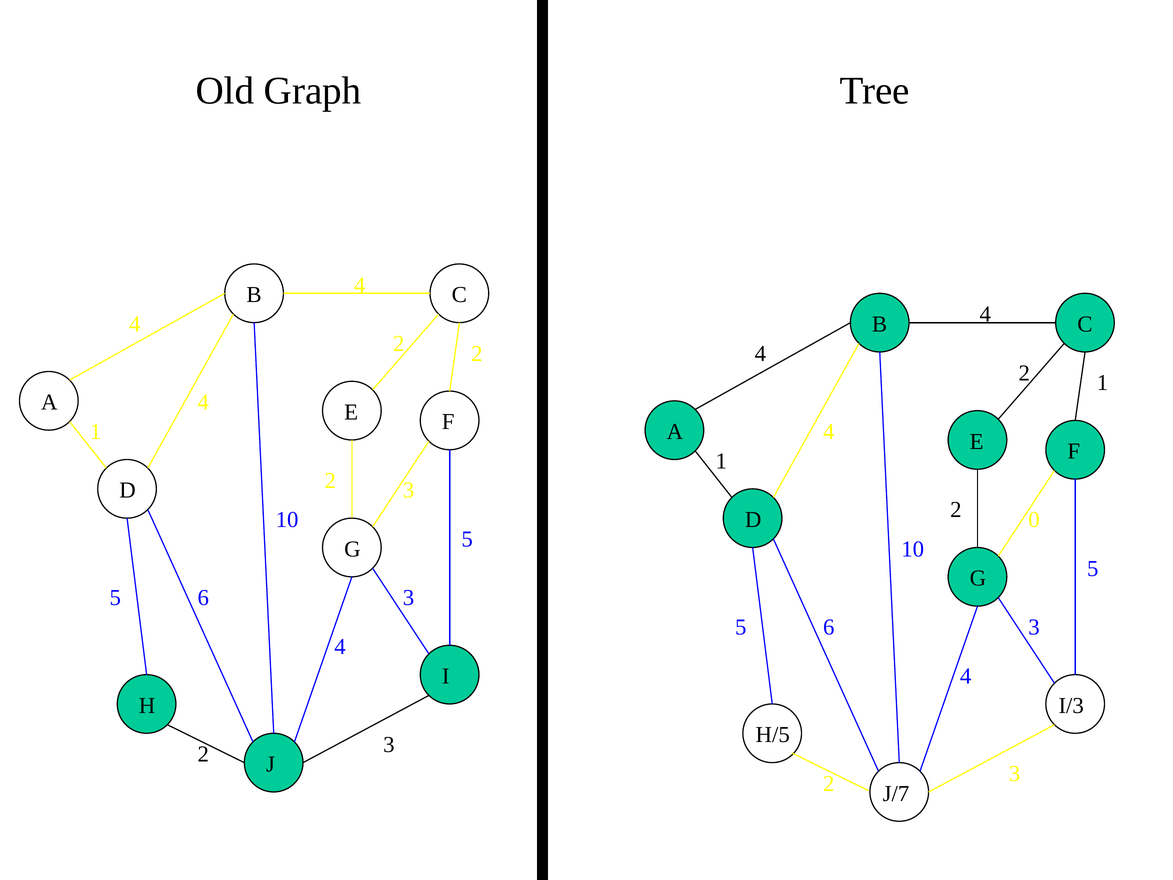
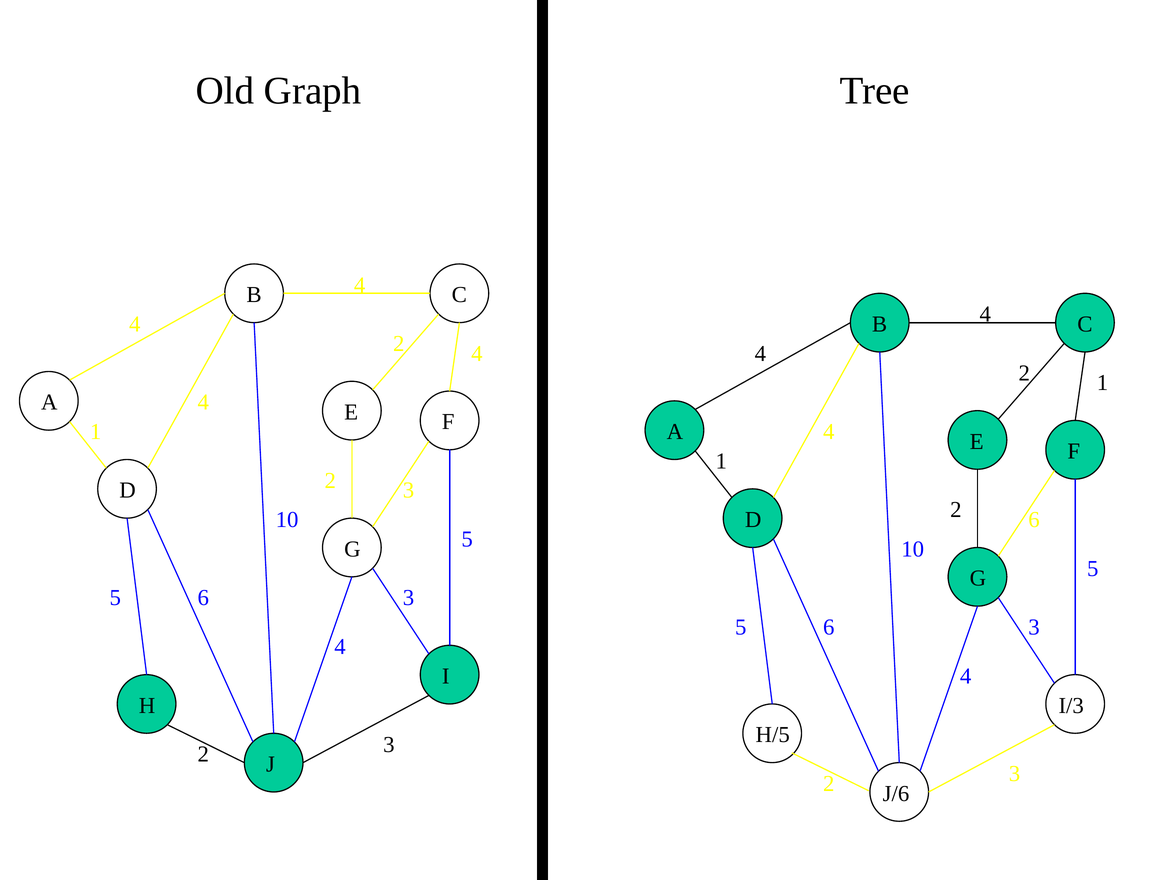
2 2: 2 -> 4 (477, 353)
2 0: 0 -> 6 (1034, 520)
J/7: J/7 -> J/6 (896, 793)
